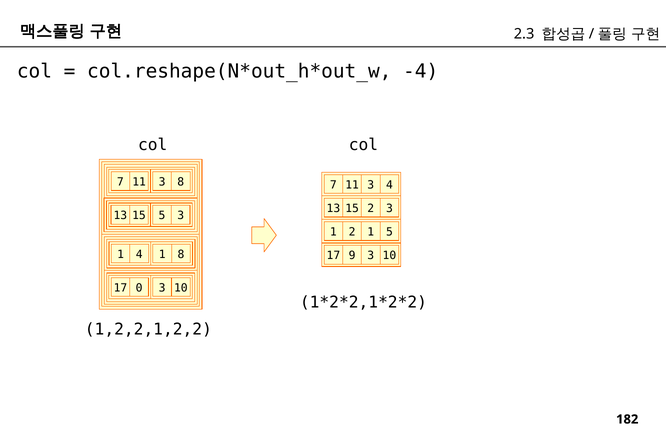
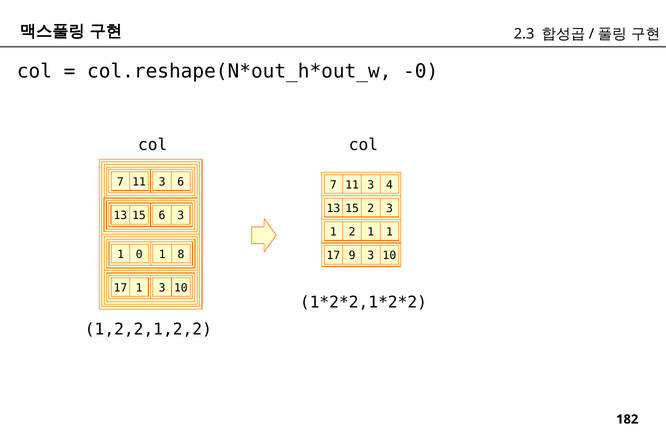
-4: -4 -> -0 (421, 71)
3 8: 8 -> 6 (181, 182)
15 5: 5 -> 6 (162, 216)
1 5: 5 -> 1 (389, 232)
1 4: 4 -> 0 (139, 255)
17 0: 0 -> 1 (139, 288)
